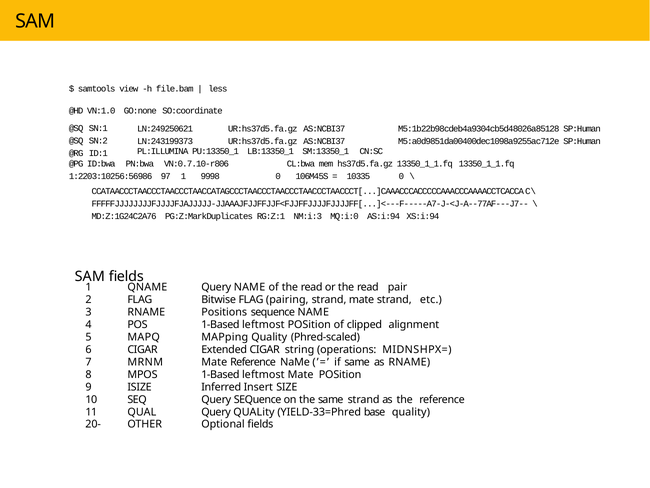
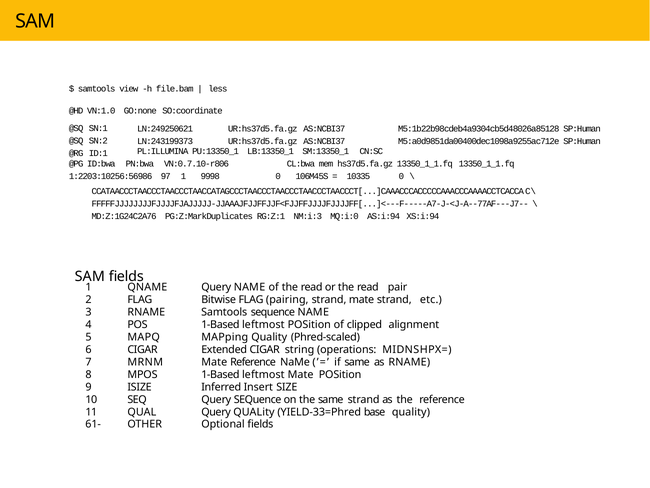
RNAME Positions: Positions -> Samtools (224, 312)
20-: 20- -> 61- (93, 424)
